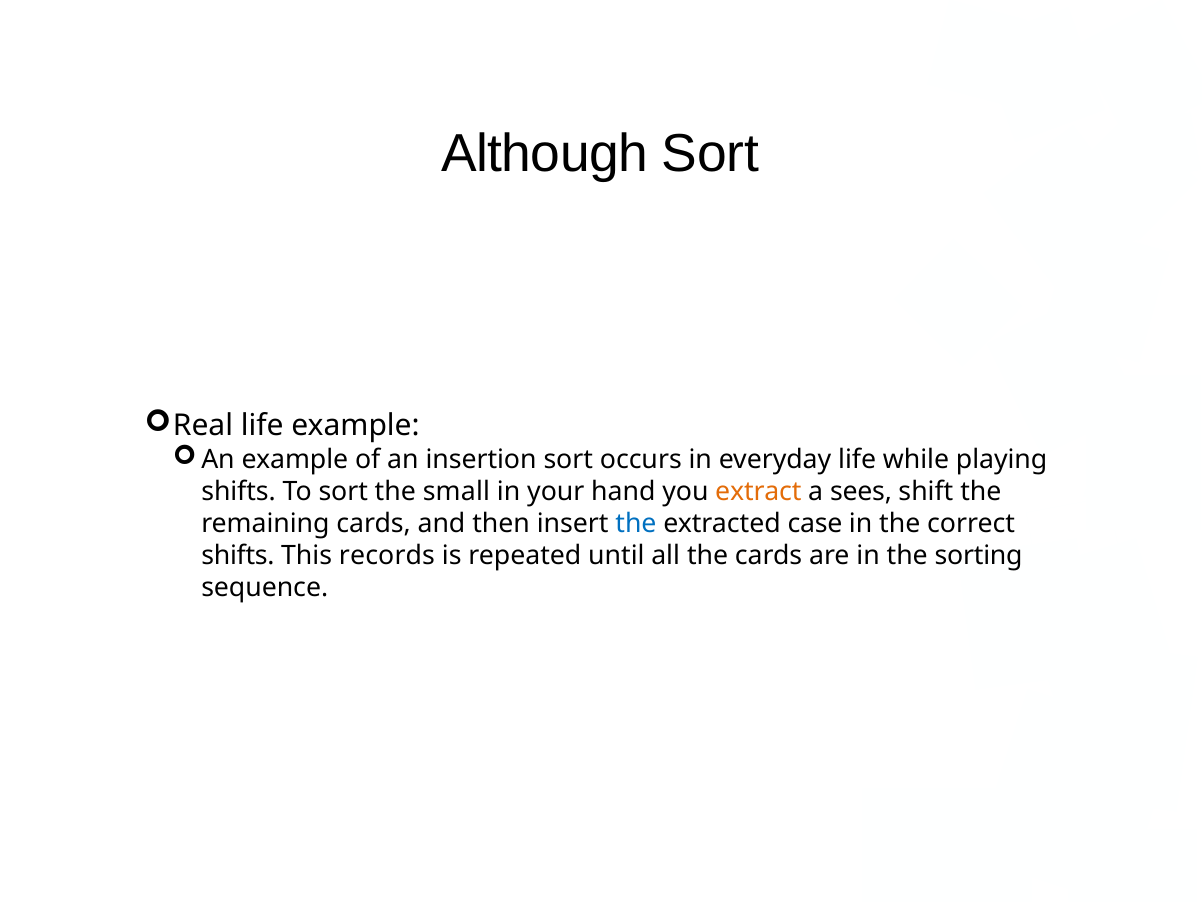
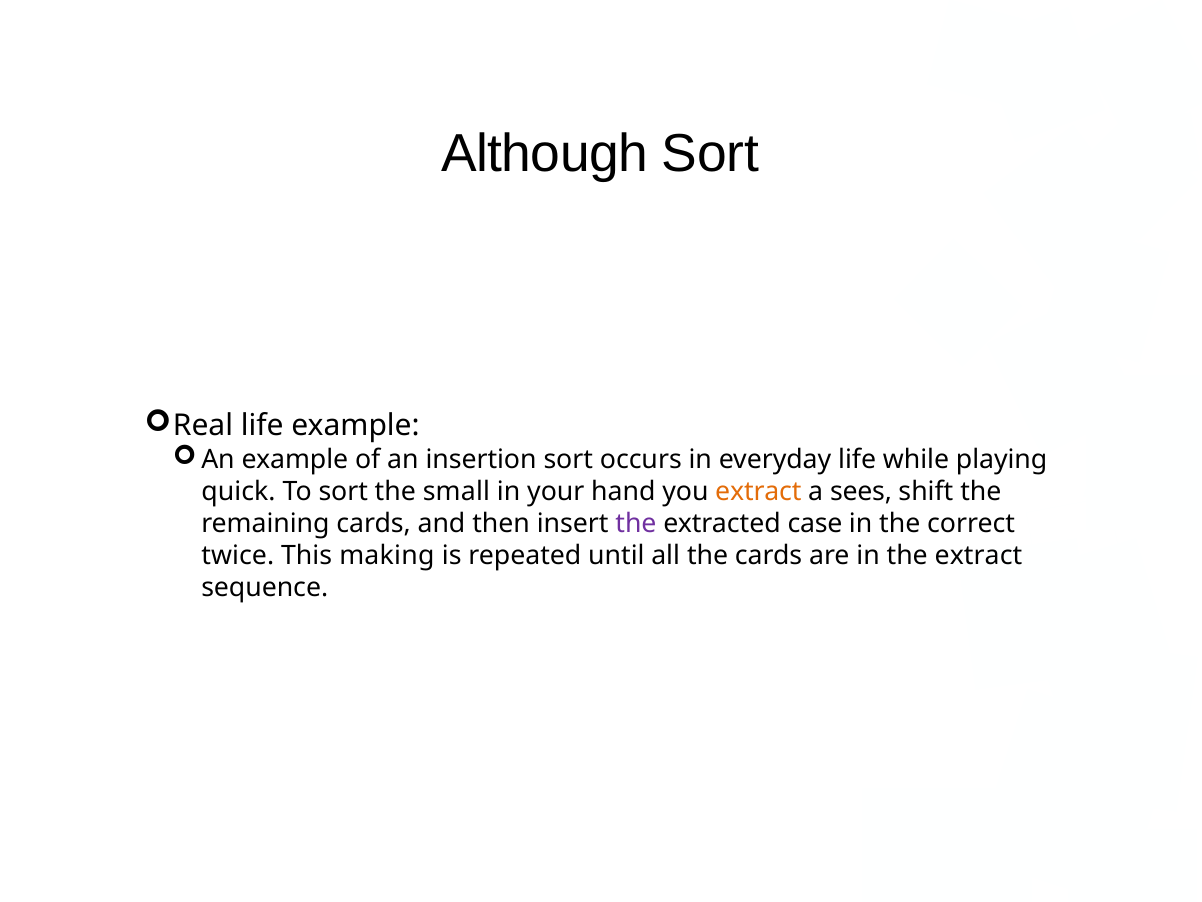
shifts: shifts -> quick (238, 492)
the colour: blue -> purple (636, 524)
shifts: shifts -> twice (238, 556)
records: records -> making (387, 556)
the sorting: sorting -> extract (978, 556)
